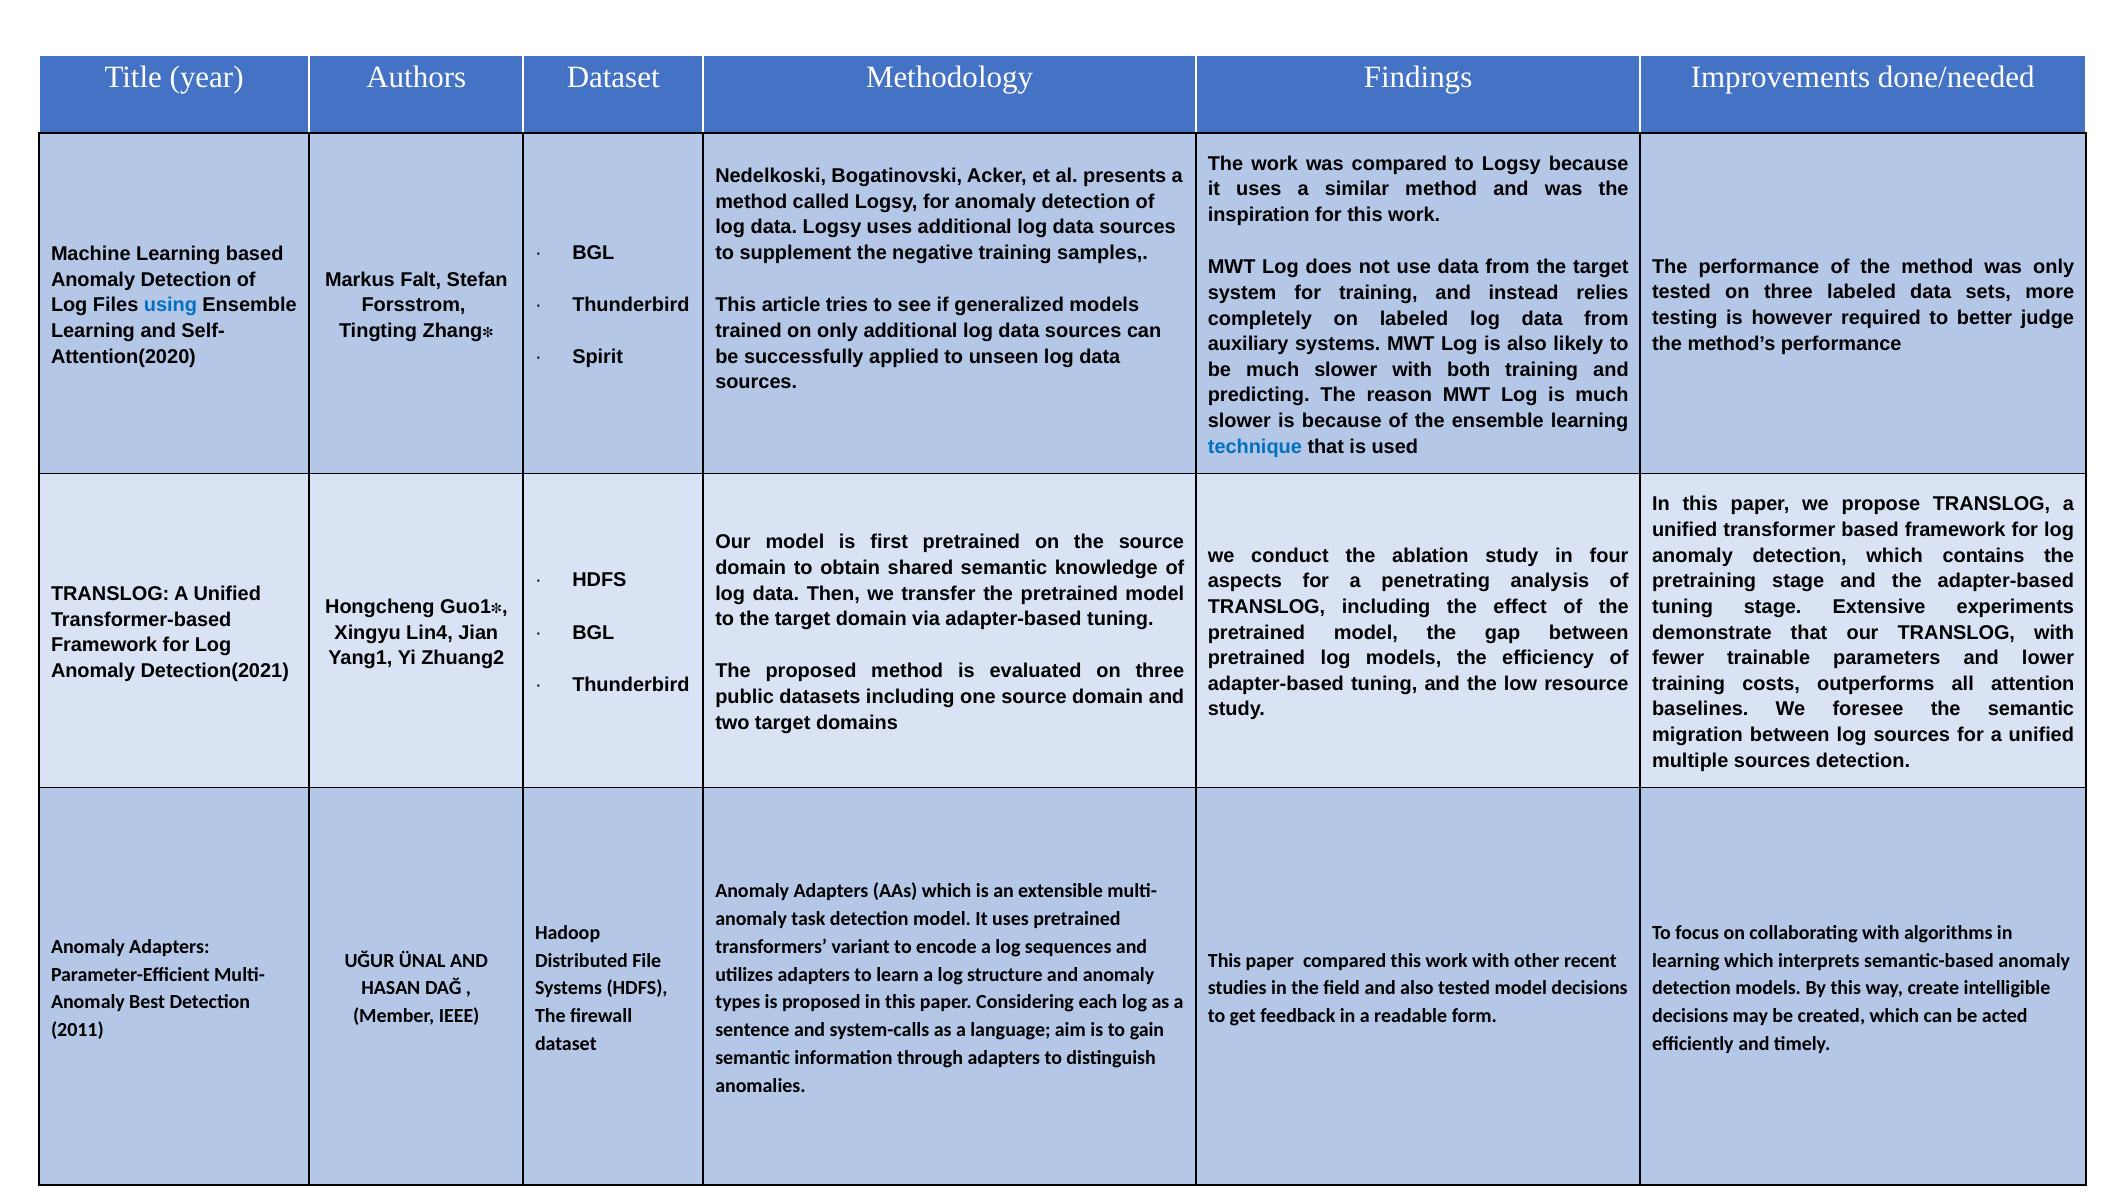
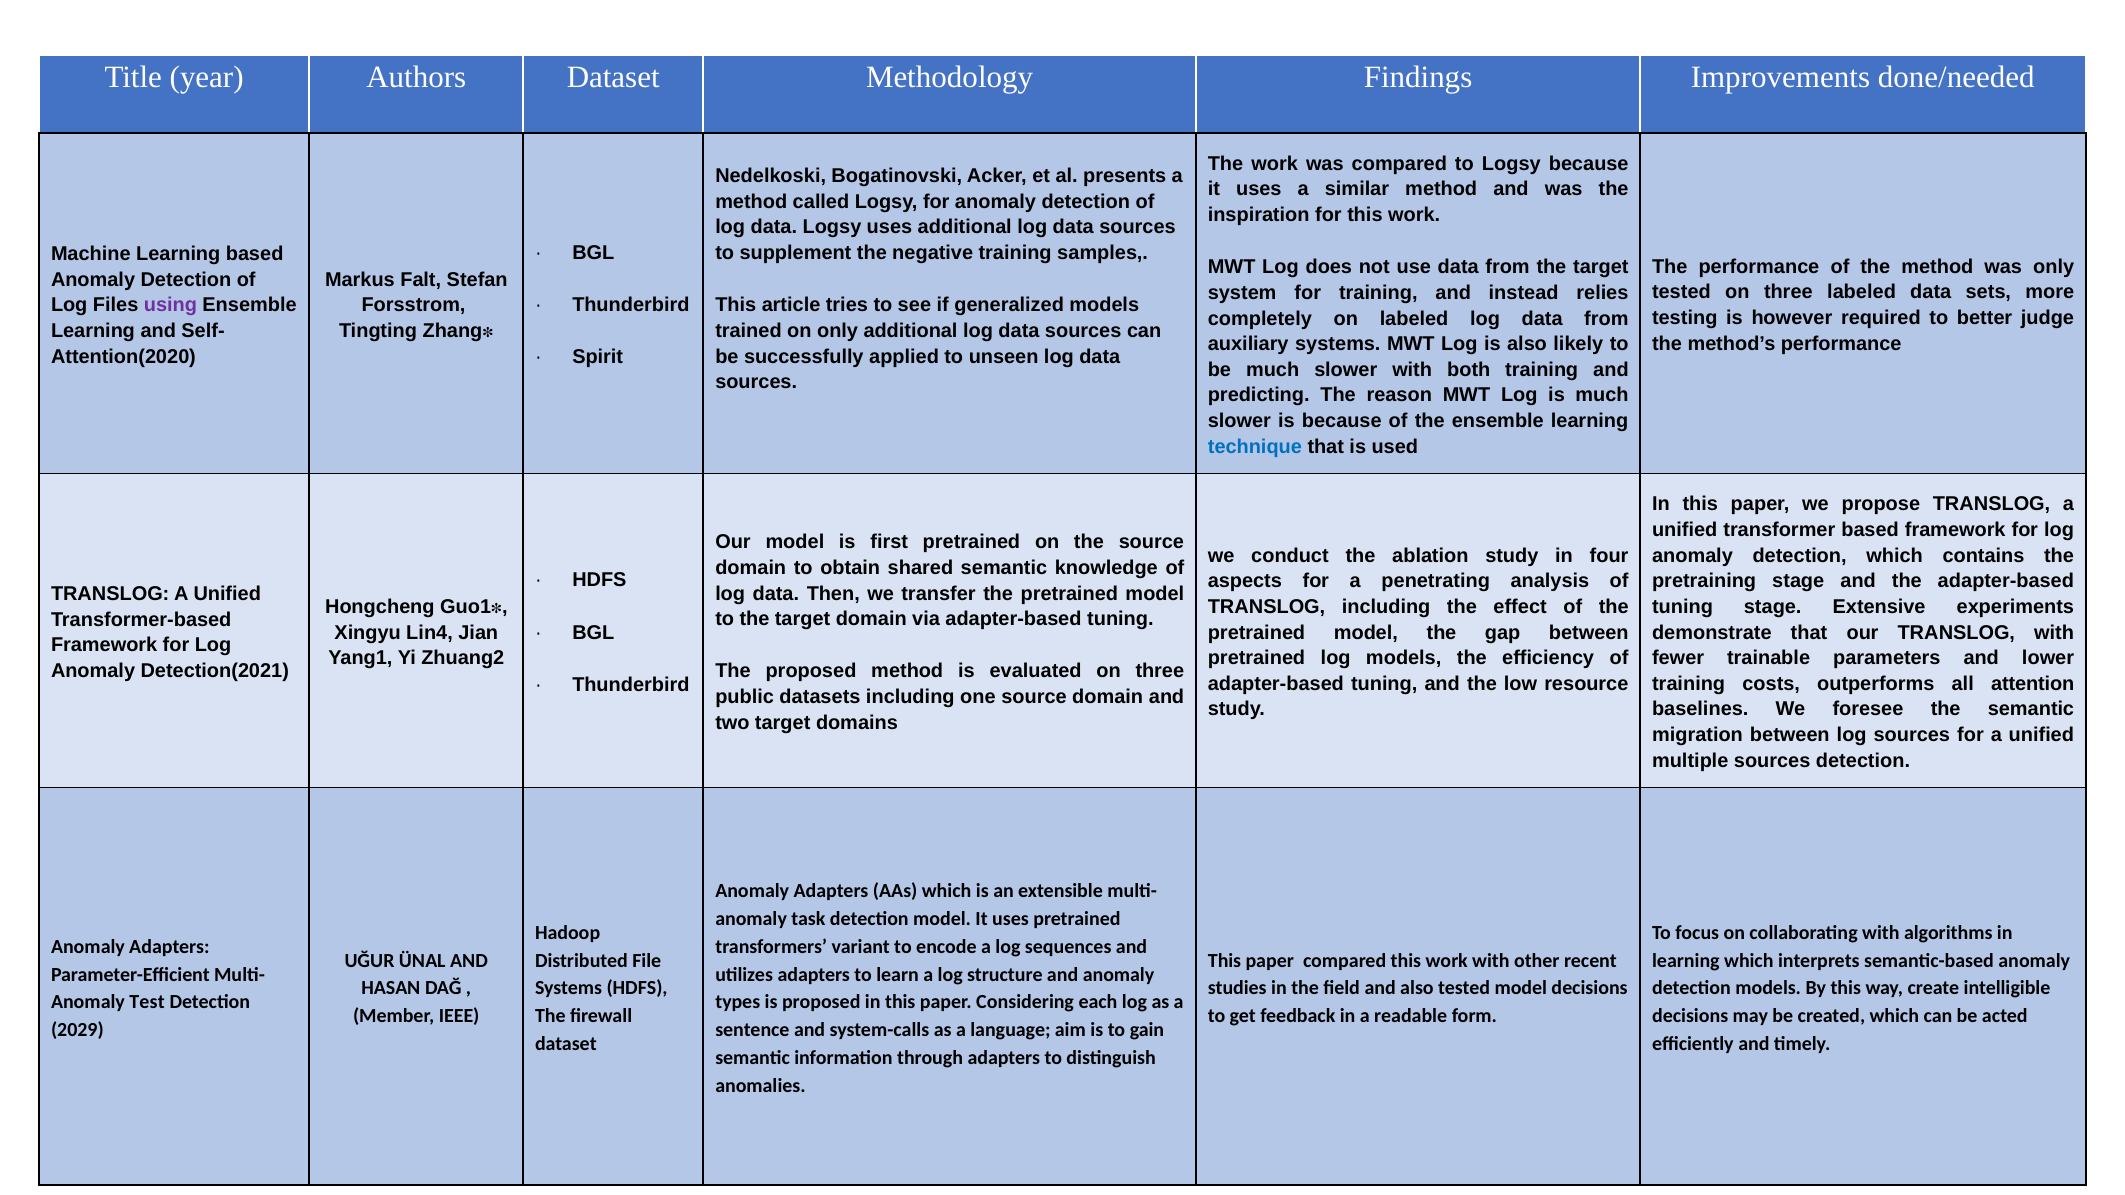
using colour: blue -> purple (171, 305)
Best: Best -> Test (147, 1003)
2011: 2011 -> 2029 (77, 1030)
